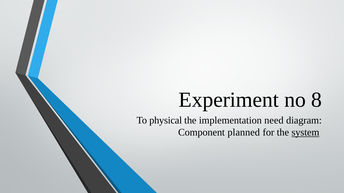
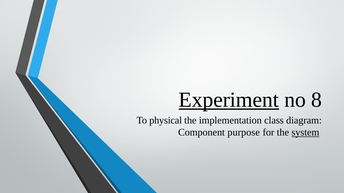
Experiment underline: none -> present (229, 100)
need: need -> class (274, 121)
planned: planned -> purpose (244, 133)
